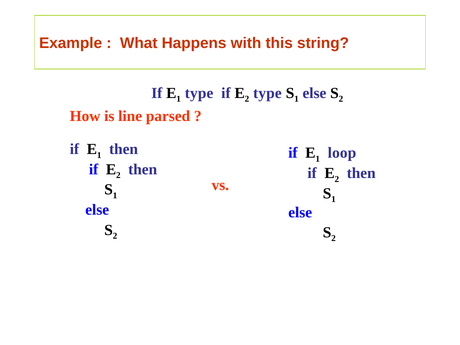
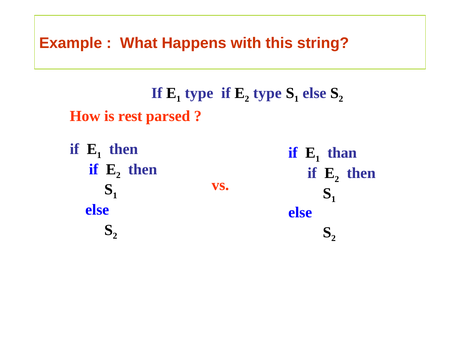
line: line -> rest (130, 116)
loop: loop -> than (342, 153)
